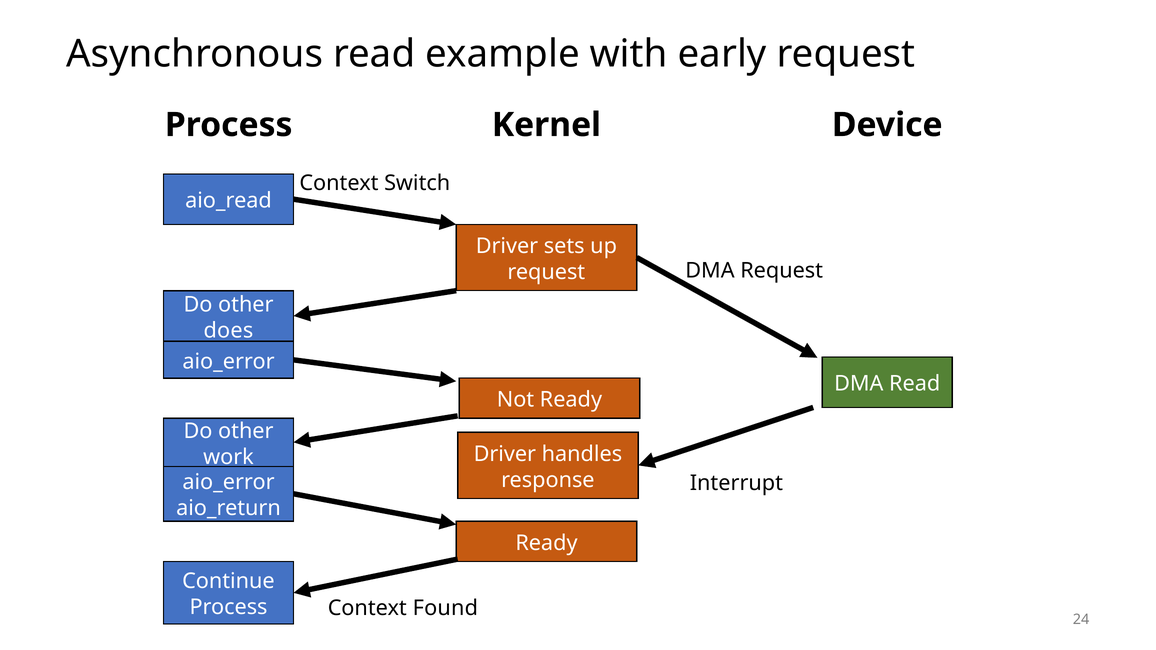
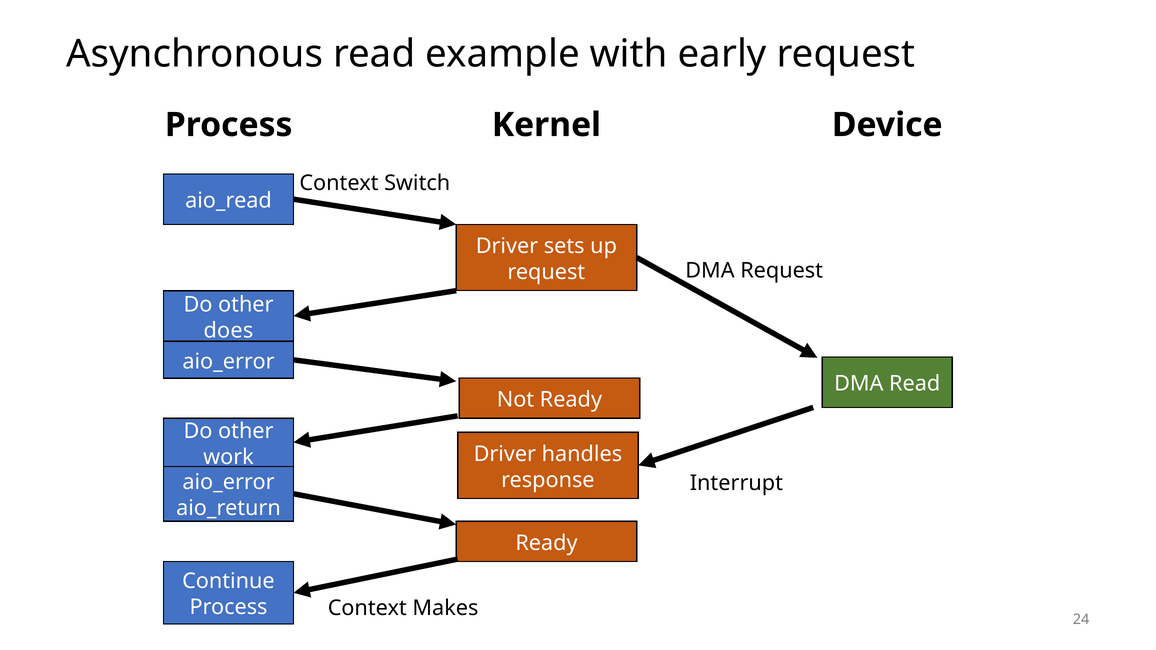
Found: Found -> Makes (445, 608)
